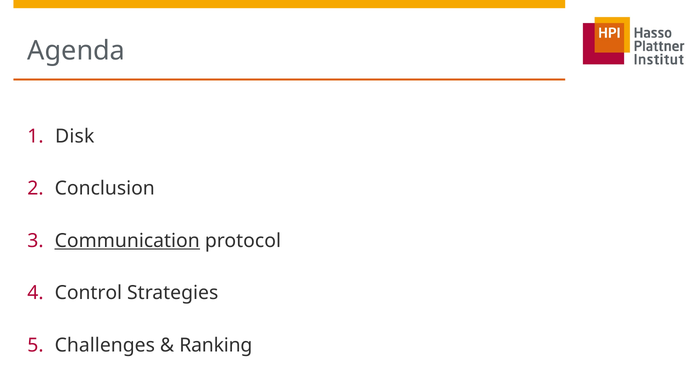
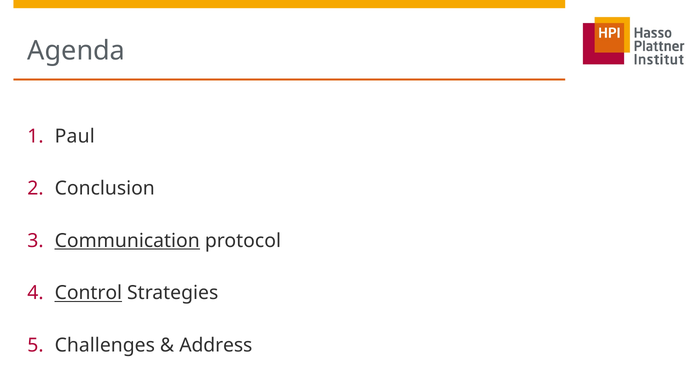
Disk: Disk -> Paul (75, 136)
Control underline: none -> present (88, 293)
Ranking: Ranking -> Address (216, 345)
